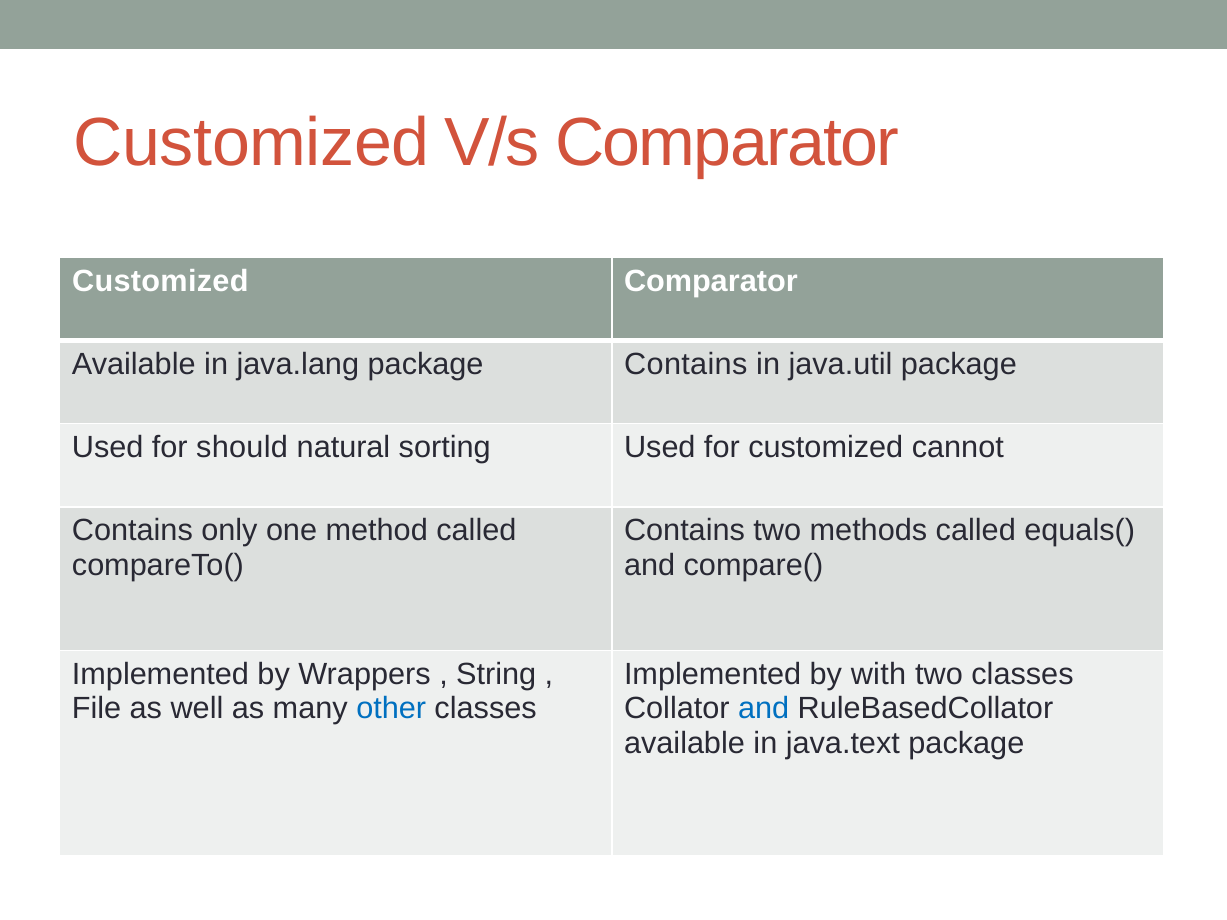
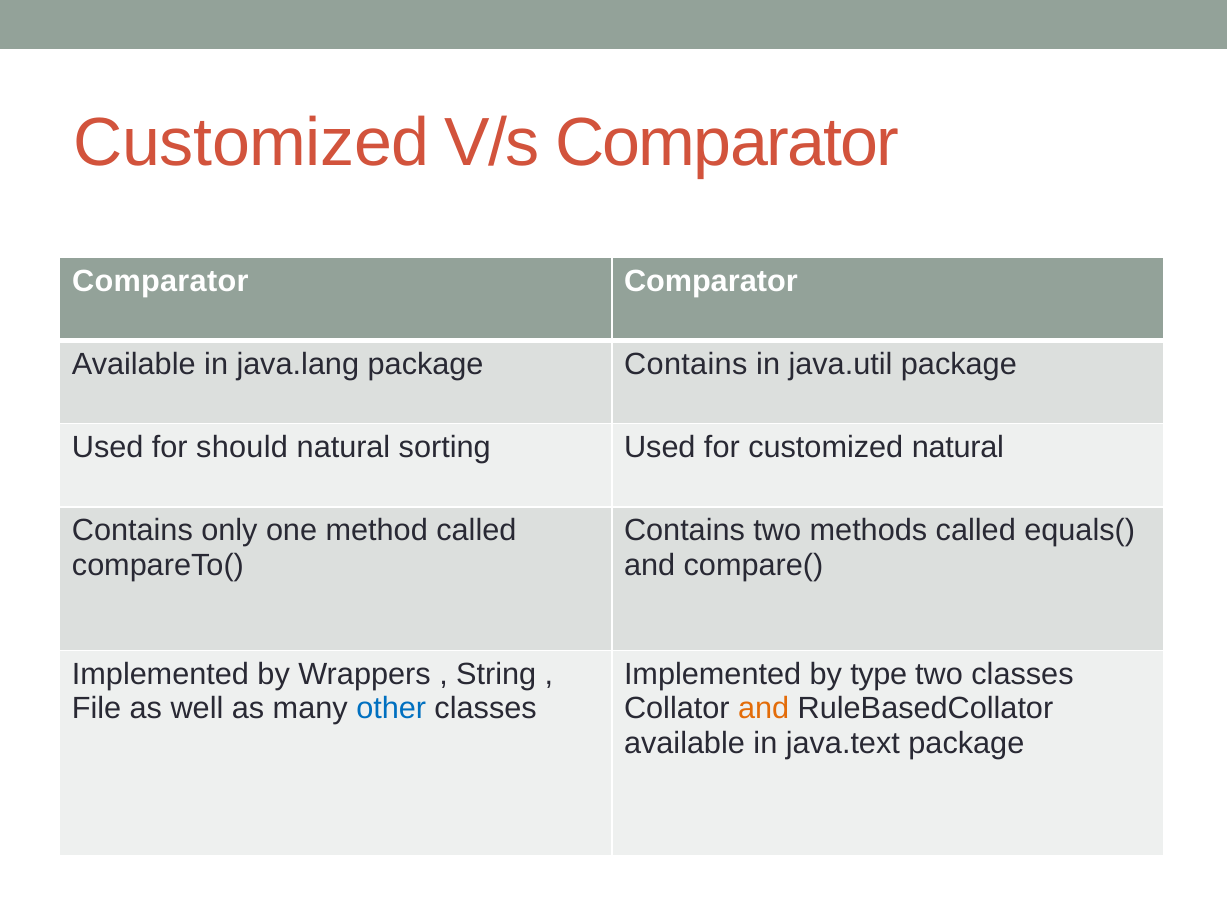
Customized: Customized -> Comparator (160, 281)
customized cannot: cannot -> natural (958, 448)
with: with -> type (879, 675)
and colour: blue -> orange (764, 709)
